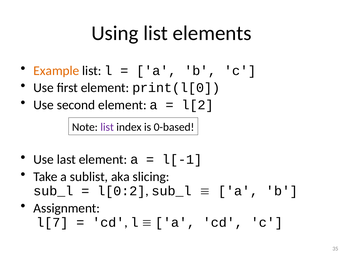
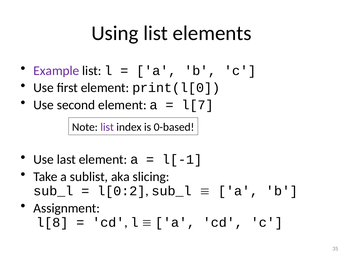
Example colour: orange -> purple (56, 71)
l[2: l[2 -> l[7 (198, 105)
l[7: l[7 -> l[8 (52, 223)
